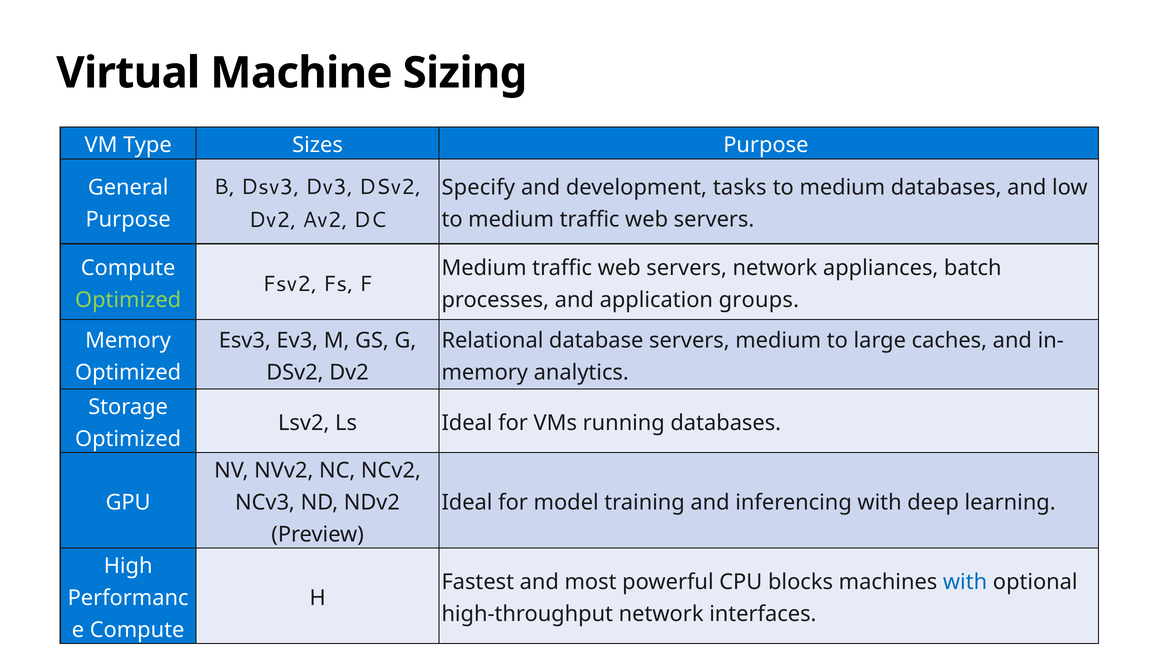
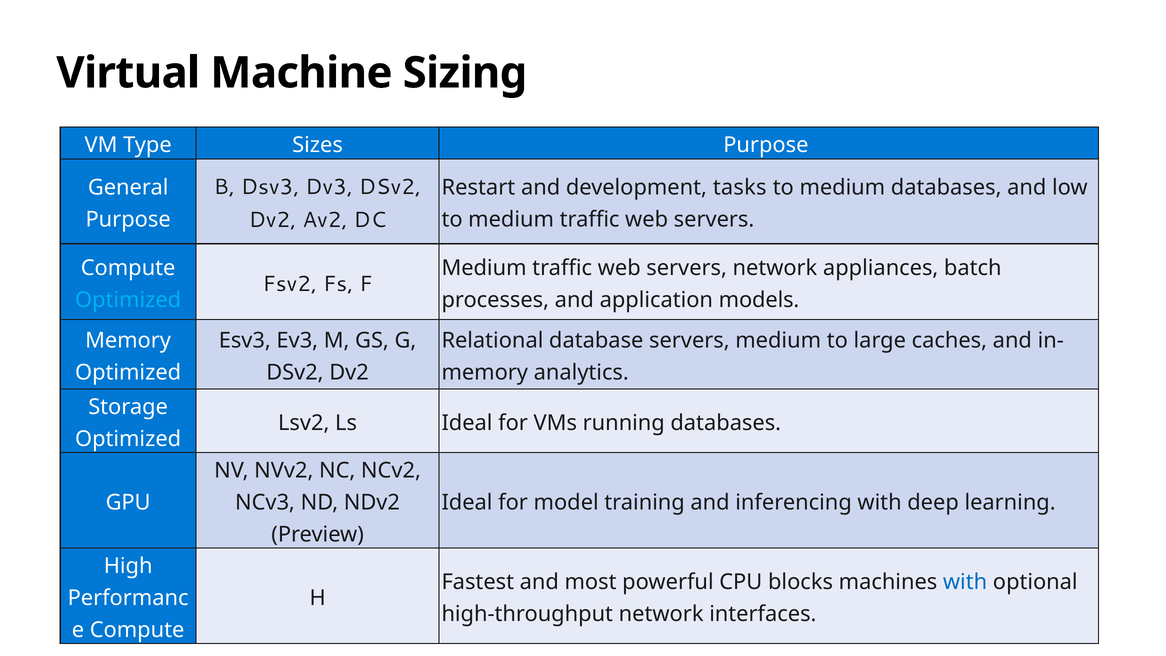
Specify: Specify -> Restart (478, 188)
Optimized colour: light green -> light blue (128, 300)
groups: groups -> models (759, 300)
